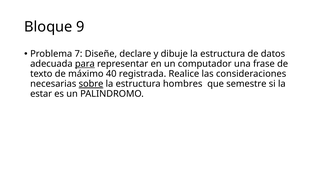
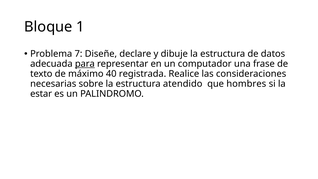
9: 9 -> 1 (80, 27)
sobre underline: present -> none (91, 84)
hombres: hombres -> atendido (183, 84)
semestre: semestre -> hombres (246, 84)
